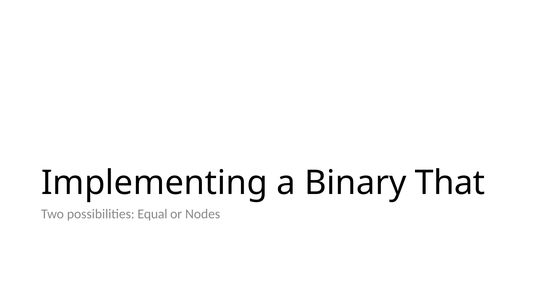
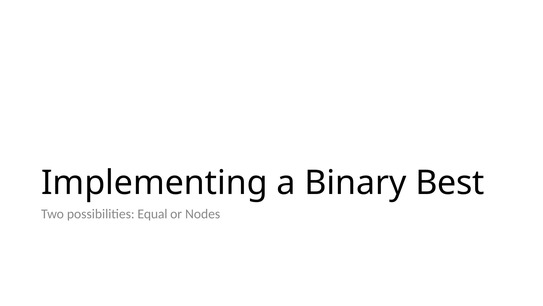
That: That -> Best (450, 183)
